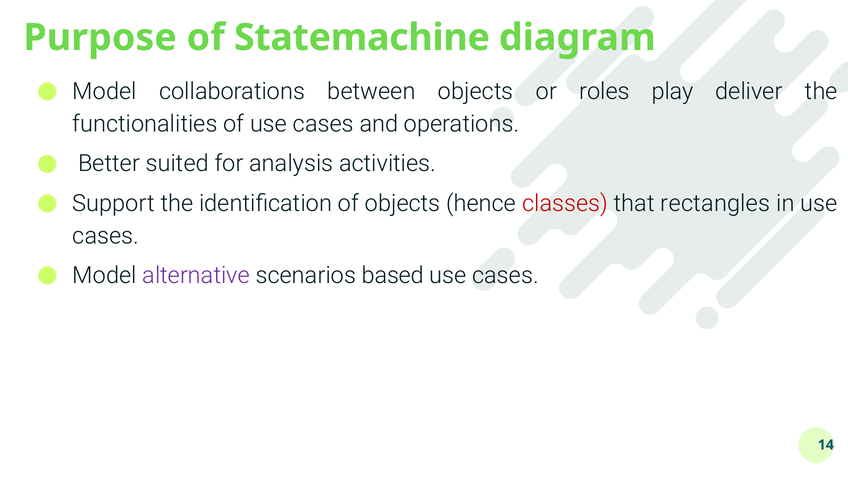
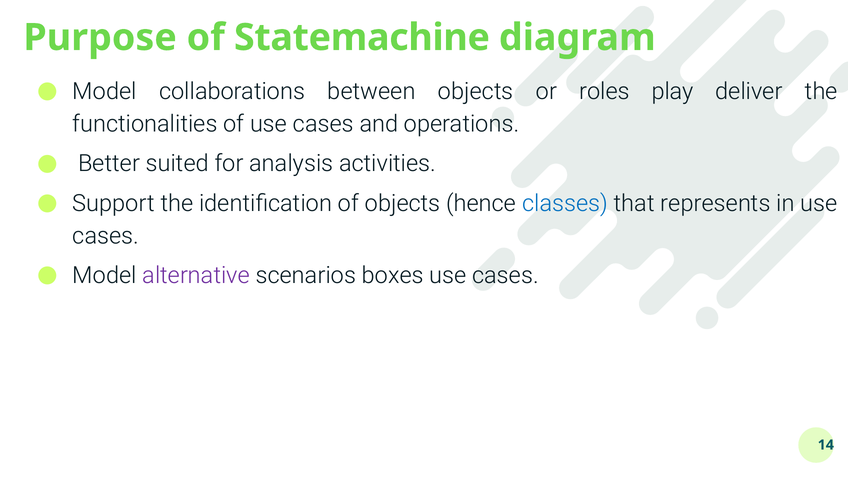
classes colour: red -> blue (565, 203)
rectangles: rectangles -> represents (715, 203)
based: based -> boxes (393, 275)
